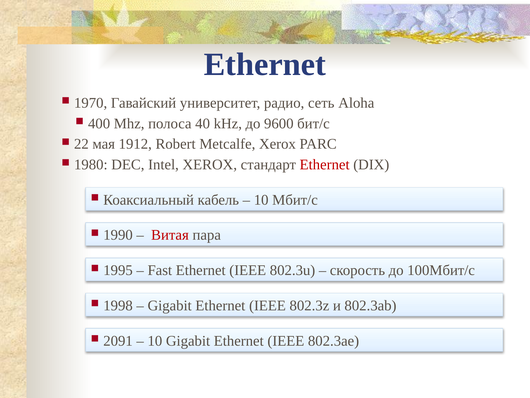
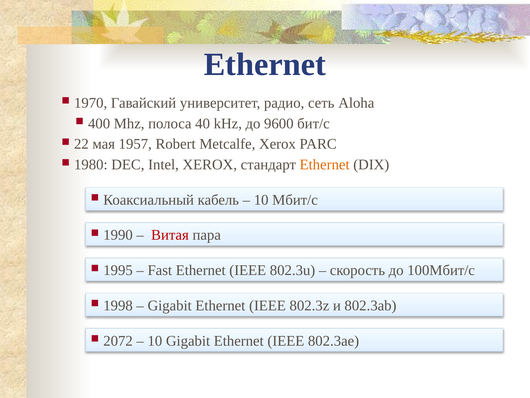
1912: 1912 -> 1957 (135, 144)
Ethernet colour: red -> orange (325, 165)
2091: 2091 -> 2072 (118, 340)
